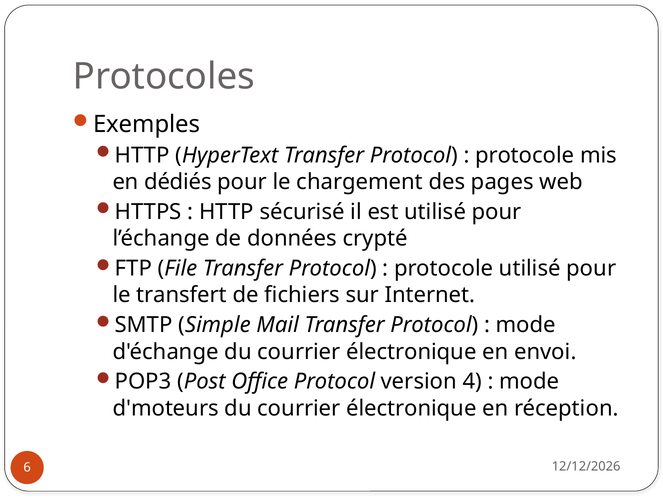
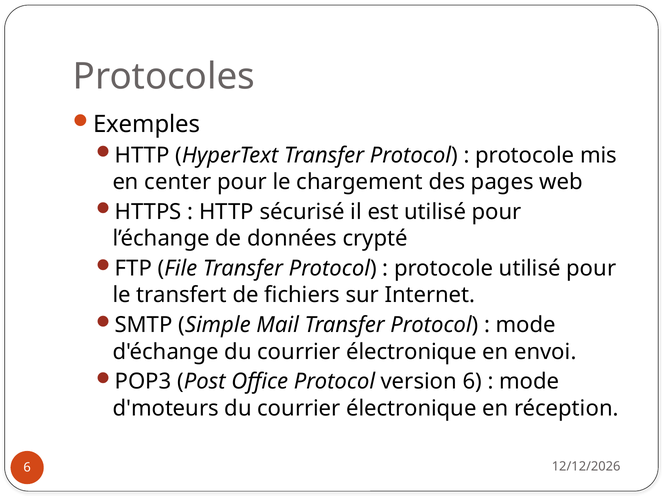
dédiés: dédiés -> center (178, 182)
version 4: 4 -> 6 (472, 381)
